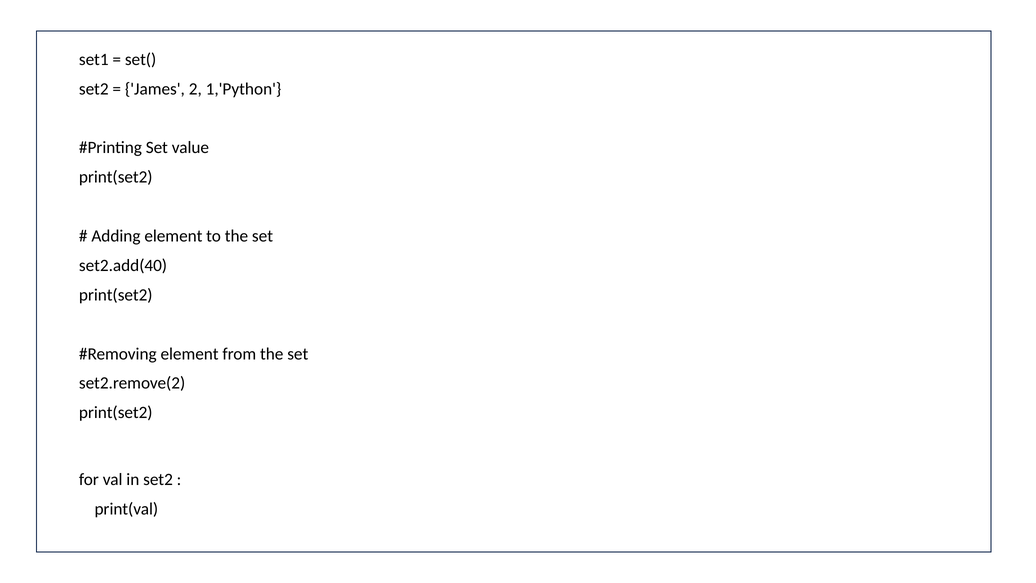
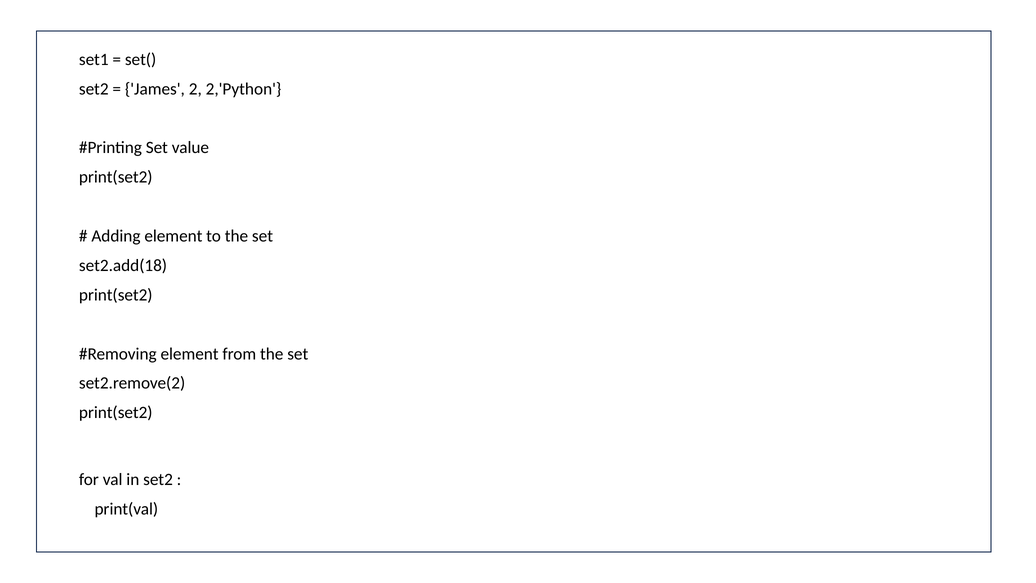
1,'Python: 1,'Python -> 2,'Python (244, 89)
set2.add(40: set2.add(40 -> set2.add(18 (123, 265)
